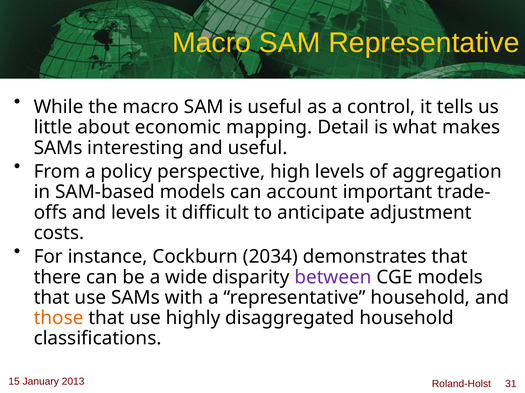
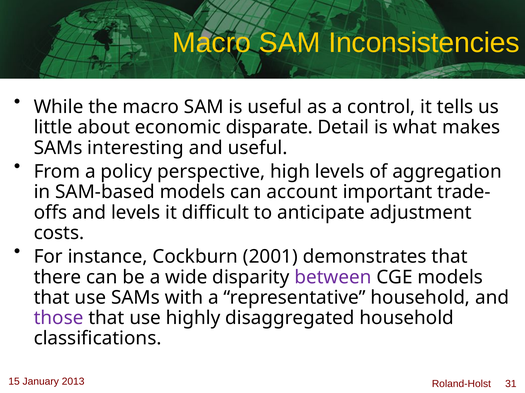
SAM Representative: Representative -> Inconsistencies (424, 43)
mapping: mapping -> disparate (269, 128)
2034: 2034 -> 2001 (270, 257)
those colour: orange -> purple (59, 319)
